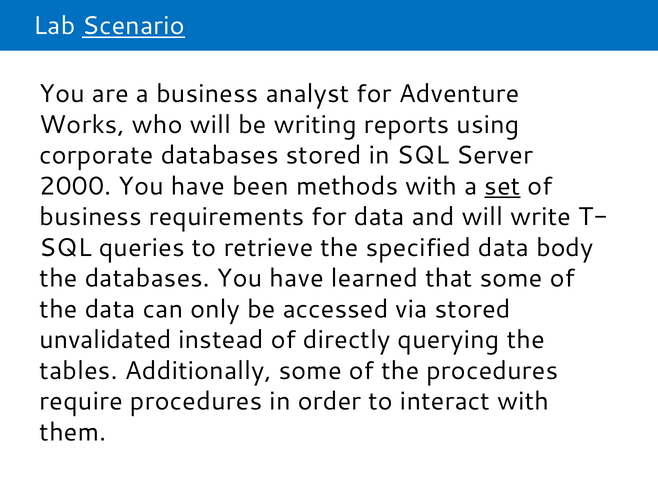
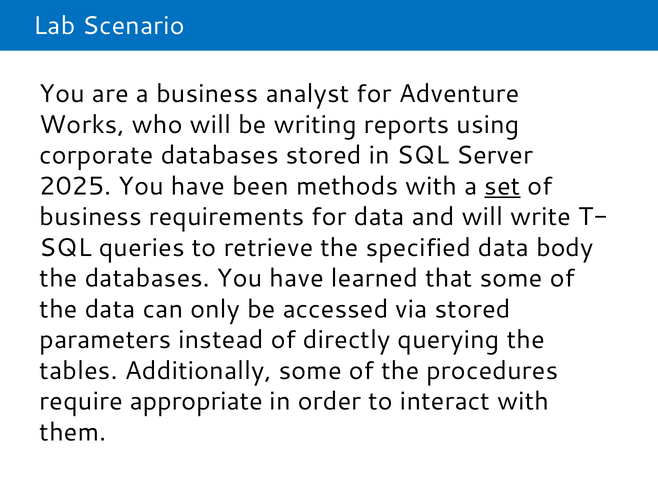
Scenario underline: present -> none (134, 26)
2000: 2000 -> 2025 (75, 186)
unvalidated: unvalidated -> parameters (105, 340)
require procedures: procedures -> appropriate (196, 401)
